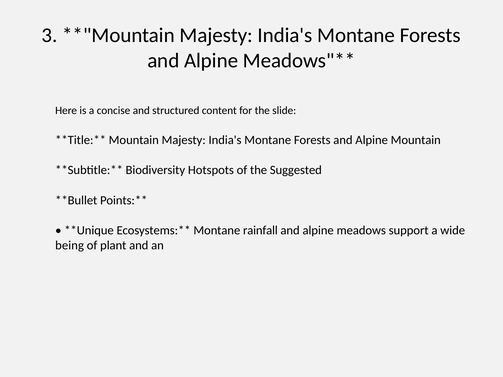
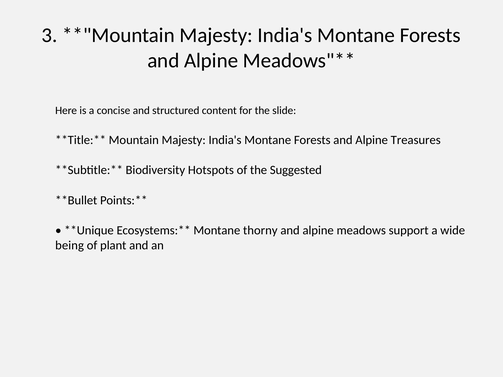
Alpine Mountain: Mountain -> Treasures (416, 140)
rainfall: rainfall -> thorny (260, 231)
